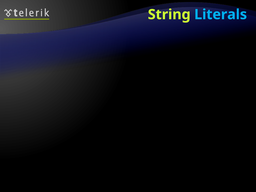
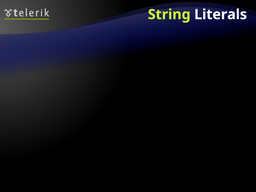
Literals colour: light blue -> white (221, 15)
